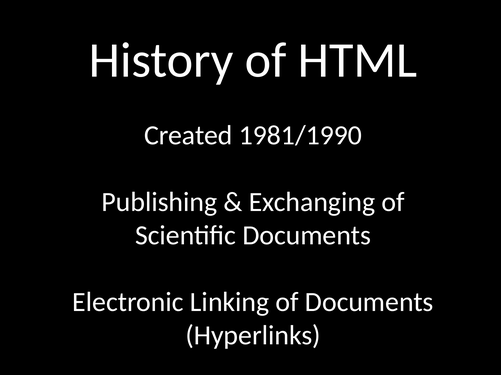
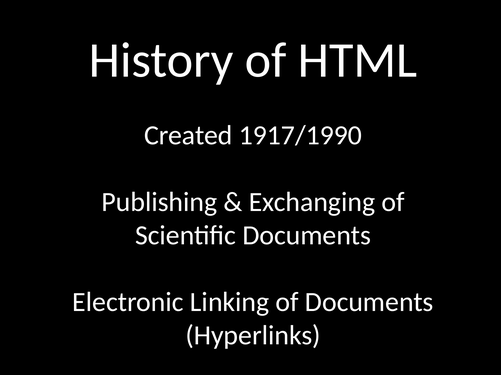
1981/1990: 1981/1990 -> 1917/1990 (300, 136)
